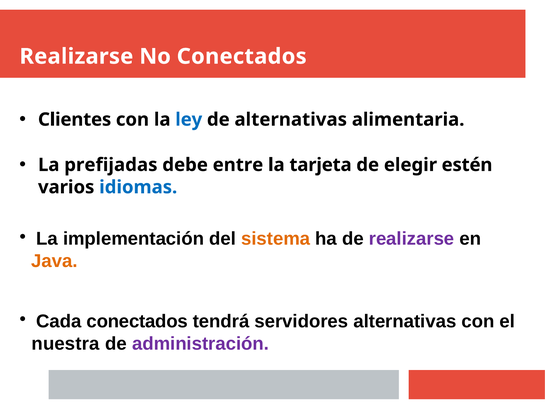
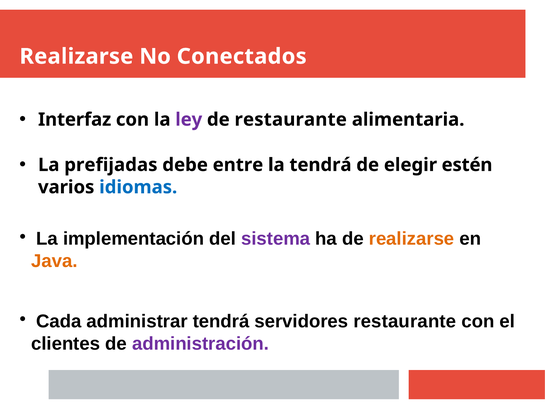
Clientes: Clientes -> Interfaz (75, 119)
ley colour: blue -> purple (189, 119)
de alternativas: alternativas -> restaurante (291, 119)
la tarjeta: tarjeta -> tendrá (320, 165)
sistema colour: orange -> purple (276, 239)
realizarse colour: purple -> orange (412, 239)
Cada conectados: conectados -> administrar (137, 321)
servidores alternativas: alternativas -> restaurante (405, 321)
nuestra: nuestra -> clientes (66, 343)
